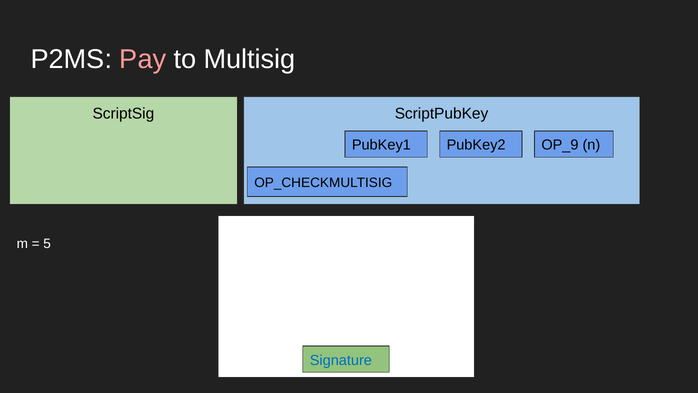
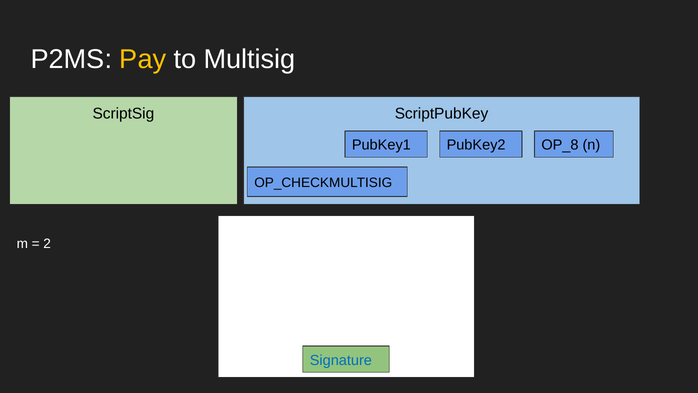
Pay colour: pink -> yellow (143, 59)
OP_9: OP_9 -> OP_8 (560, 145)
5: 5 -> 2 (47, 244)
